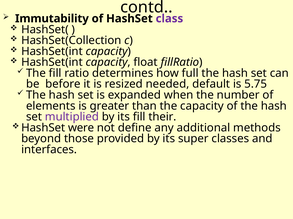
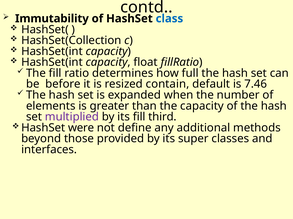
class colour: purple -> blue (169, 19)
needed: needed -> contain (168, 84)
5.75: 5.75 -> 7.46 (256, 84)
their: their -> third (162, 117)
